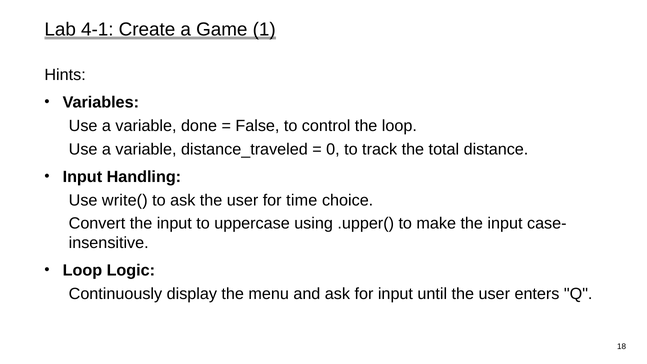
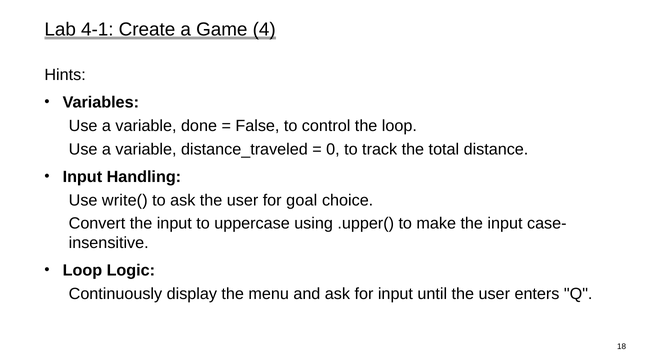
1: 1 -> 4 (264, 29)
time: time -> goal (302, 200)
